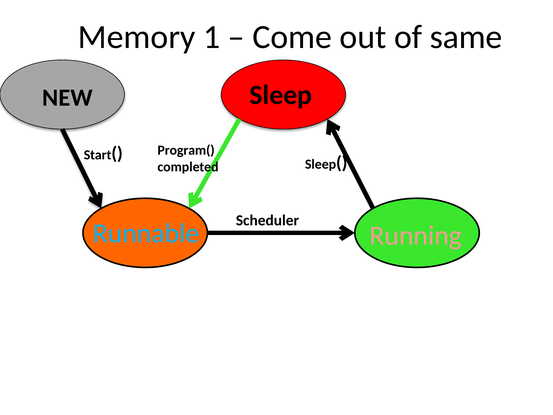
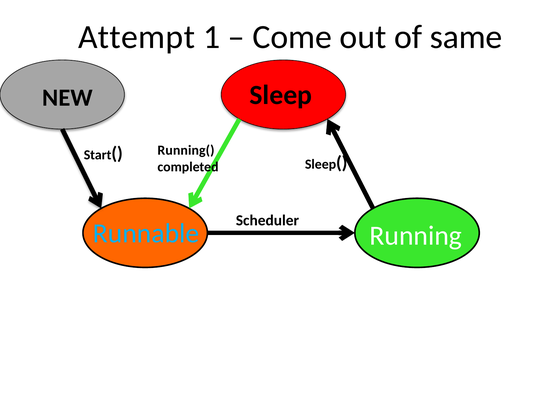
Memory: Memory -> Attempt (137, 37)
Program(: Program( -> Running( (186, 150)
Running colour: pink -> white (416, 236)
